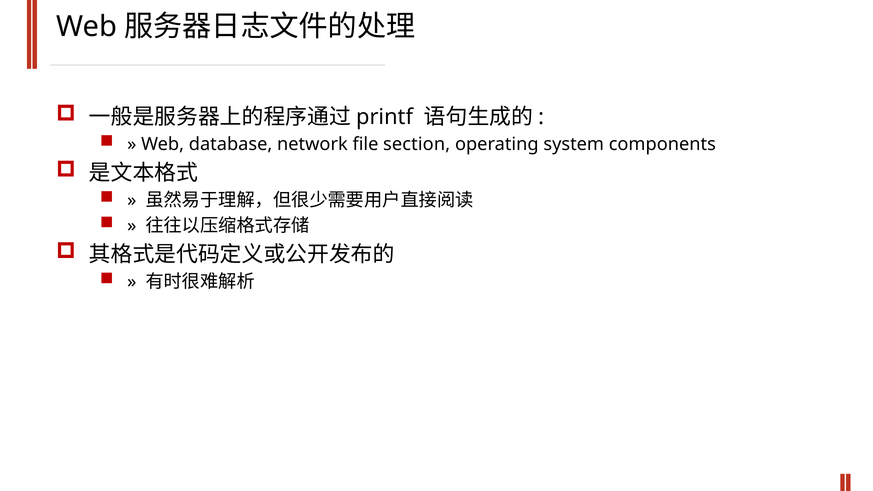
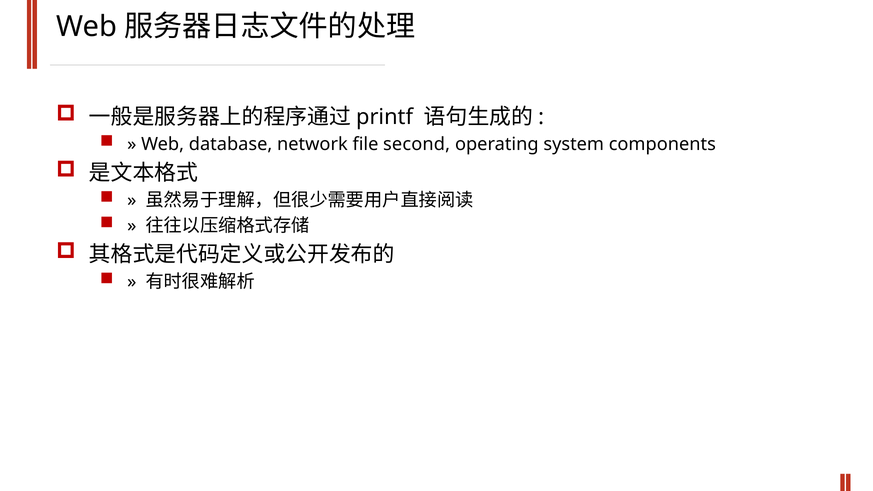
section: section -> second (417, 144)
